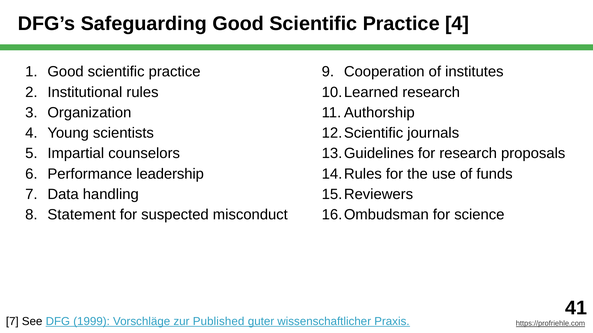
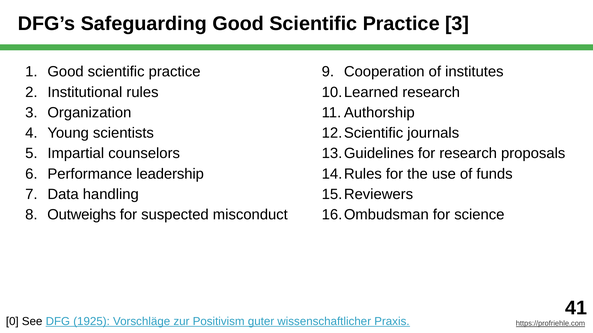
Practice 4: 4 -> 3 (457, 24)
Statement: Statement -> Outweighs (82, 215)
7: 7 -> 0 (12, 322)
1999: 1999 -> 1925 (92, 322)
Published: Published -> Positivism (219, 322)
